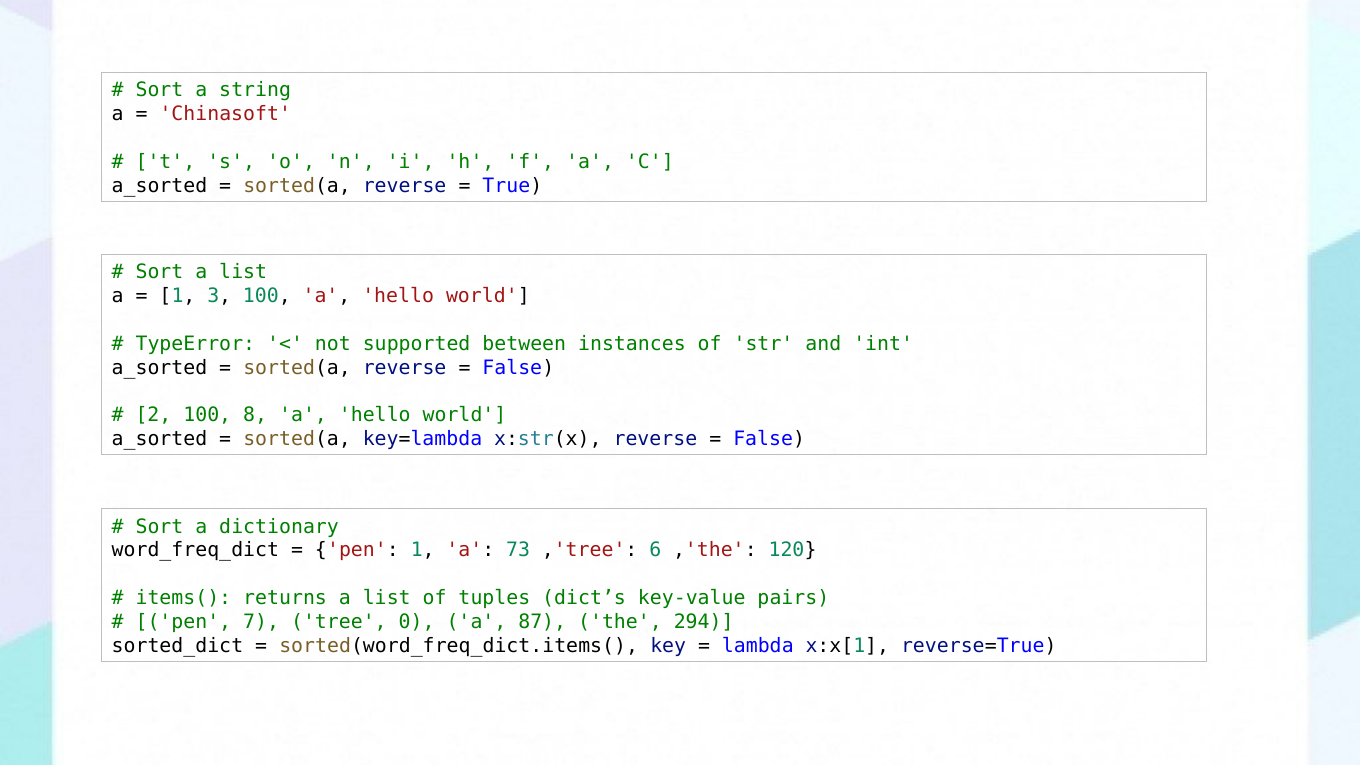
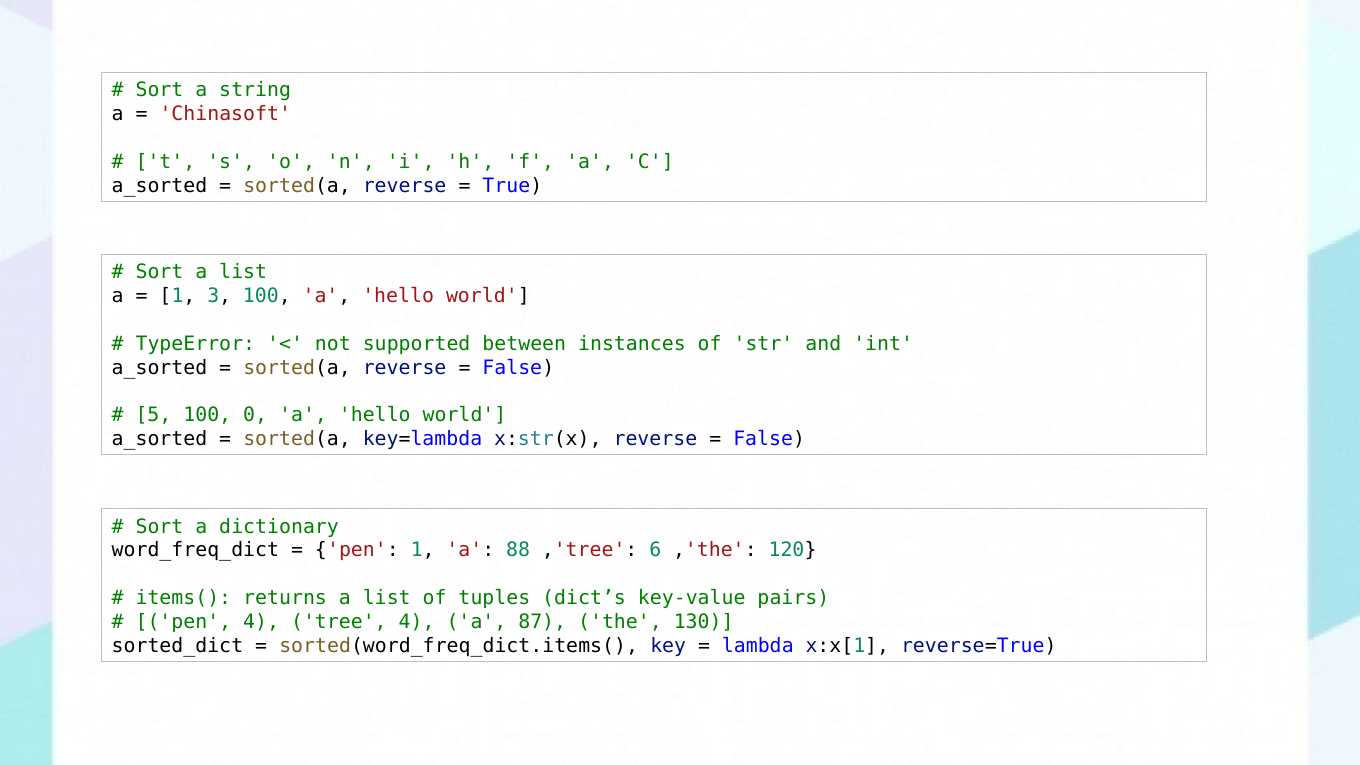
2: 2 -> 5 (153, 415)
8: 8 -> 0 (255, 415)
73: 73 -> 88 (518, 550)
pen 7: 7 -> 4 (261, 622)
tree 0: 0 -> 4 (417, 622)
294: 294 -> 130 (704, 622)
